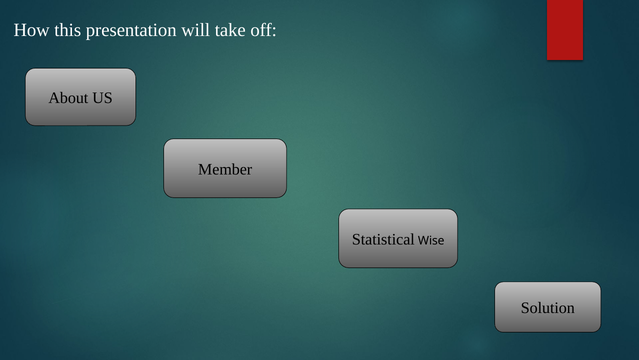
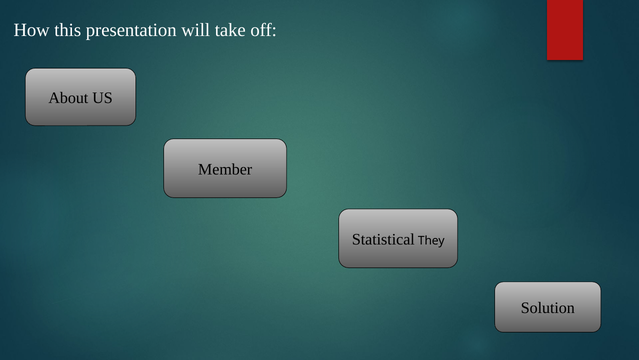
Wise: Wise -> They (431, 240)
